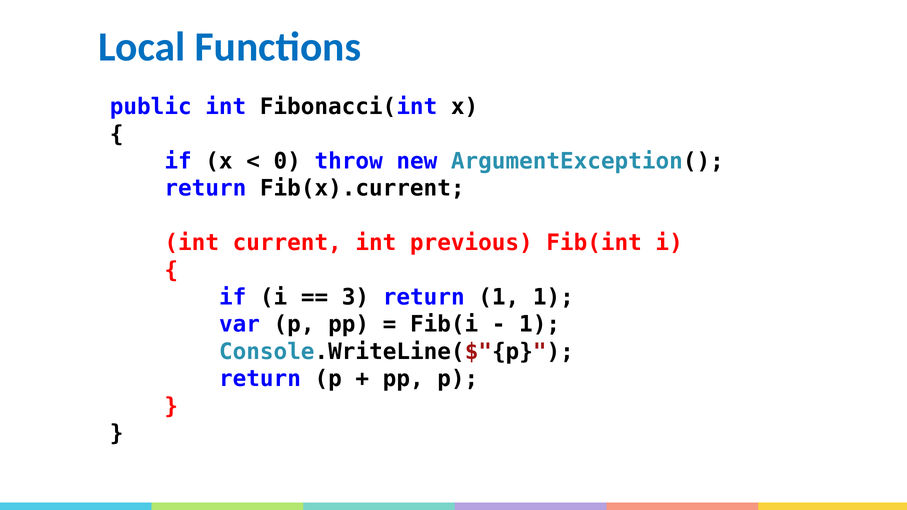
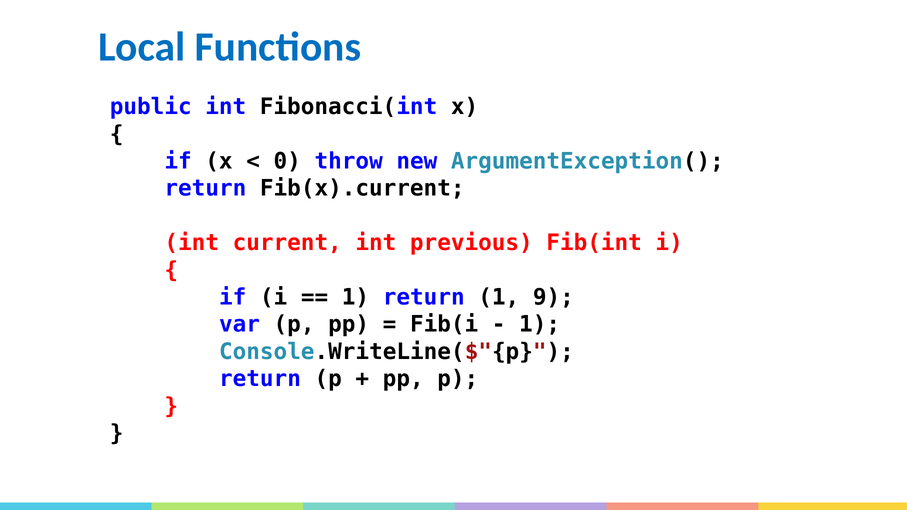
3: 3 -> 1 (355, 297)
1 1: 1 -> 9 (553, 297)
